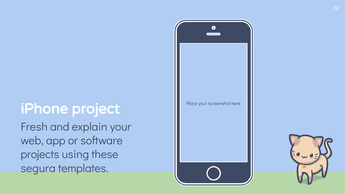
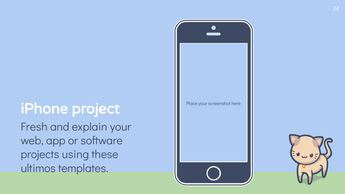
segura: segura -> ultimos (38, 168)
